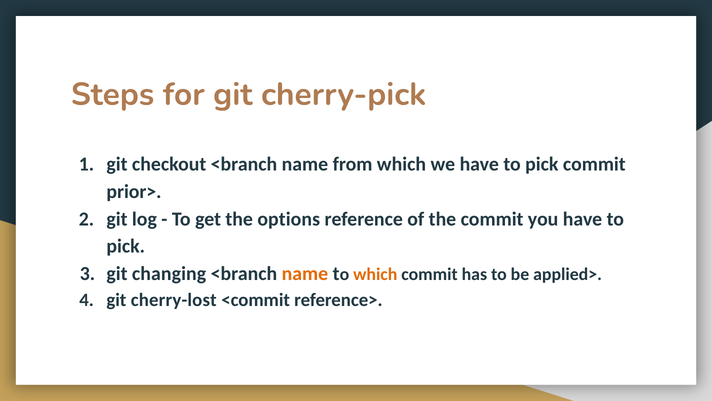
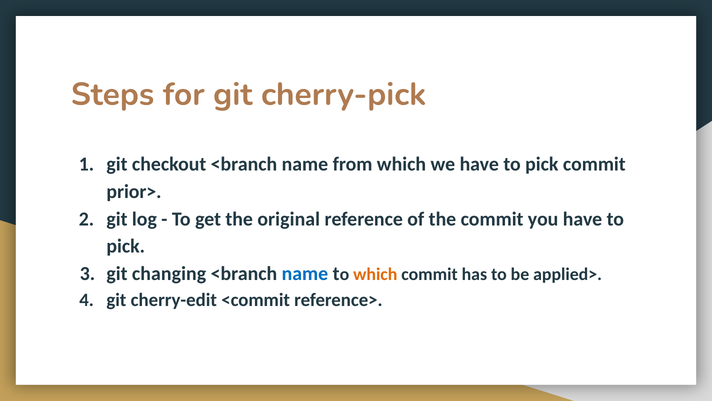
options: options -> original (289, 219)
name colour: orange -> blue (305, 273)
cherry-lost: cherry-lost -> cherry-edit (174, 300)
